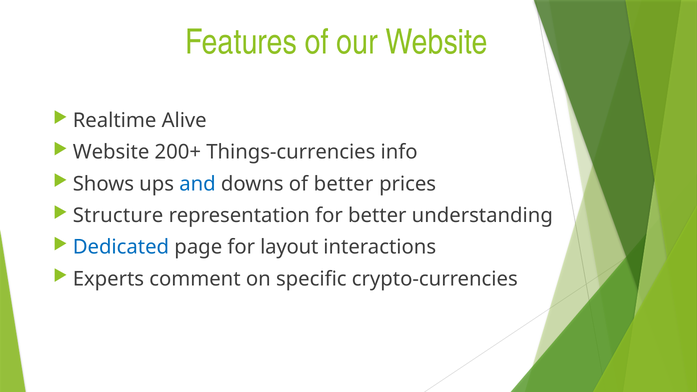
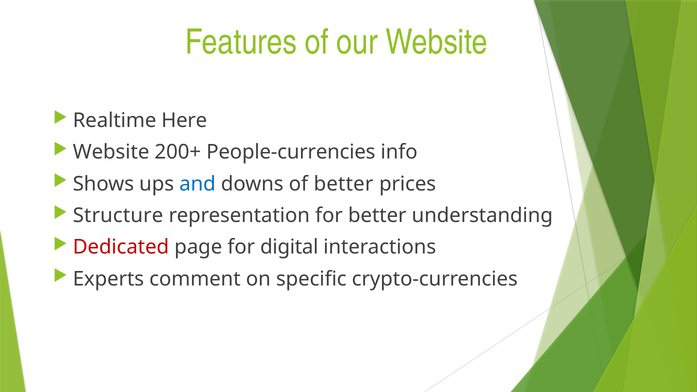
Alive: Alive -> Here (184, 121)
Things-currencies: Things-currencies -> People-currencies (291, 152)
Dedicated colour: blue -> red (121, 247)
layout: layout -> digital (289, 247)
